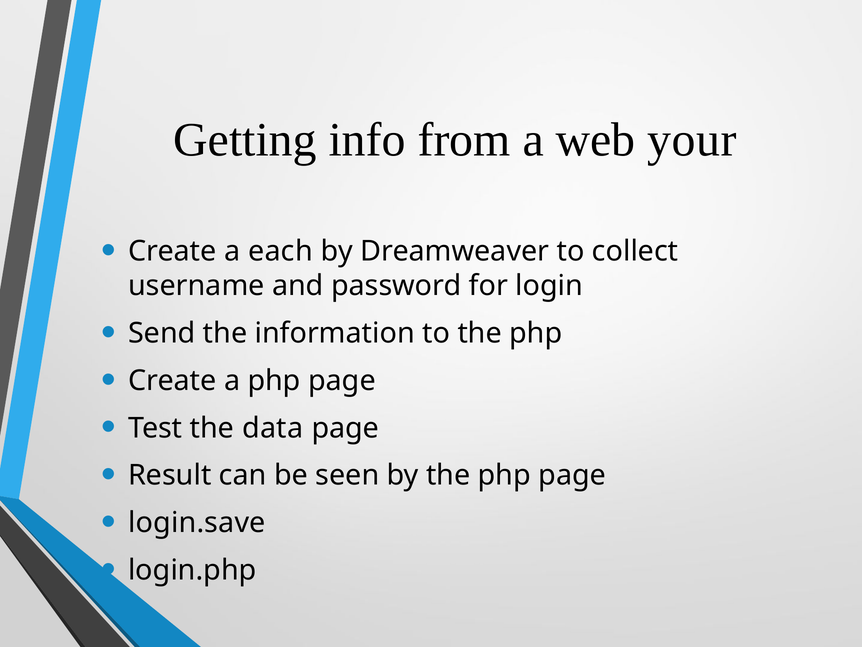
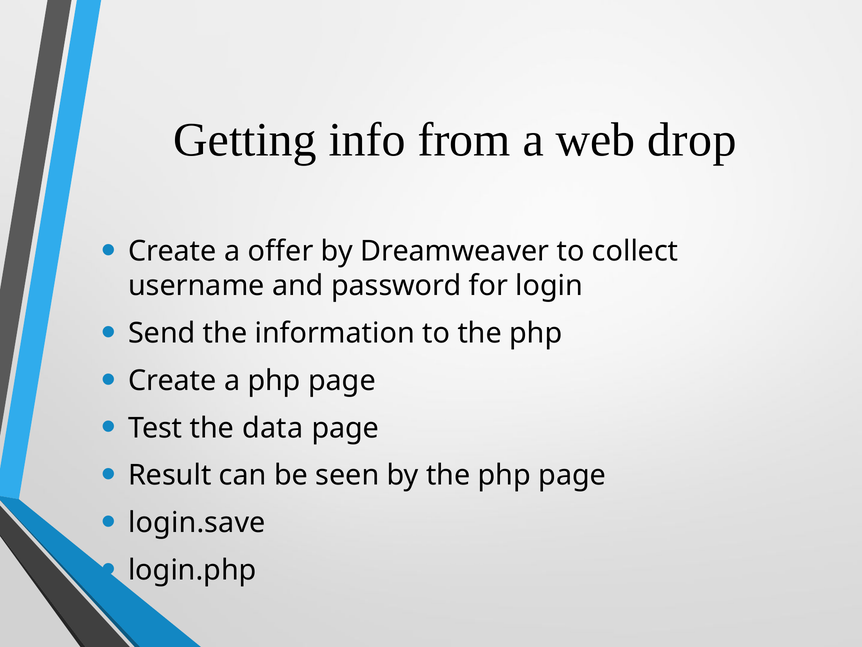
your: your -> drop (692, 140)
each: each -> offer (280, 251)
